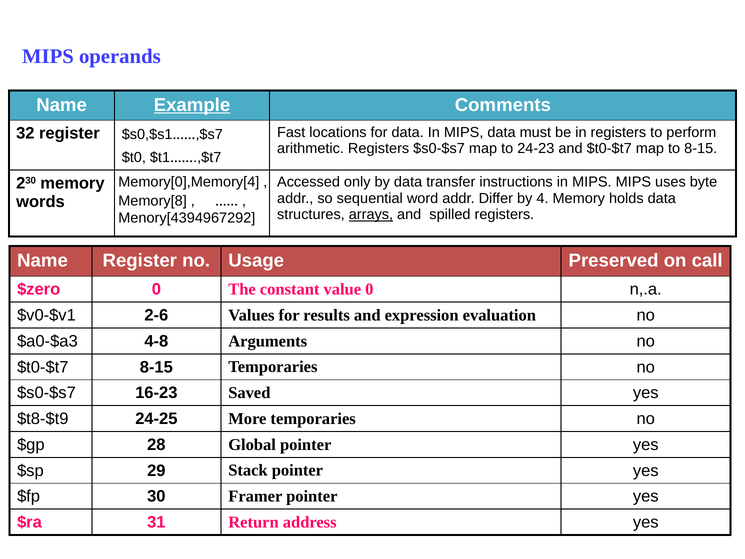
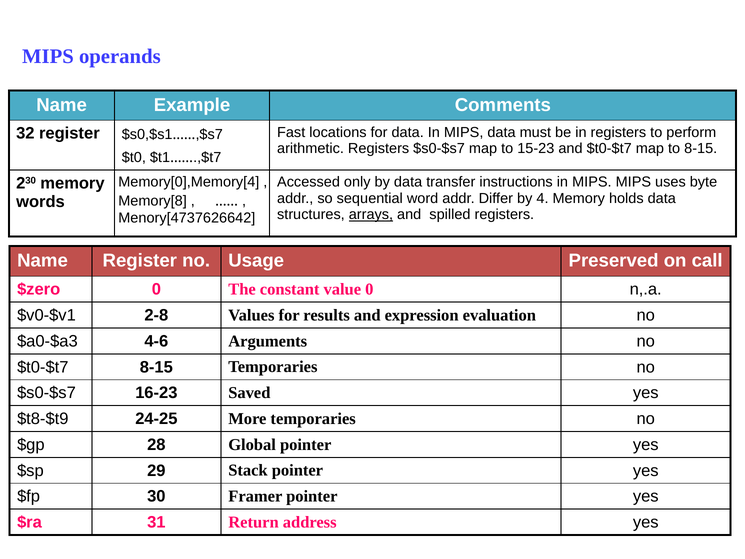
Example underline: present -> none (192, 105)
24-23: 24-23 -> 15-23 (536, 149)
Menory[4394967292: Menory[4394967292 -> Menory[4737626642 (187, 218)
2-6: 2-6 -> 2-8 (156, 315)
4-8: 4-8 -> 4-6 (156, 341)
